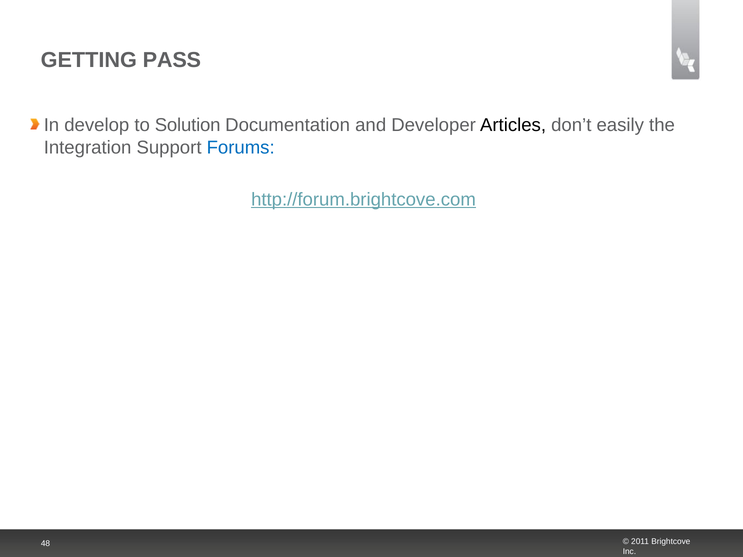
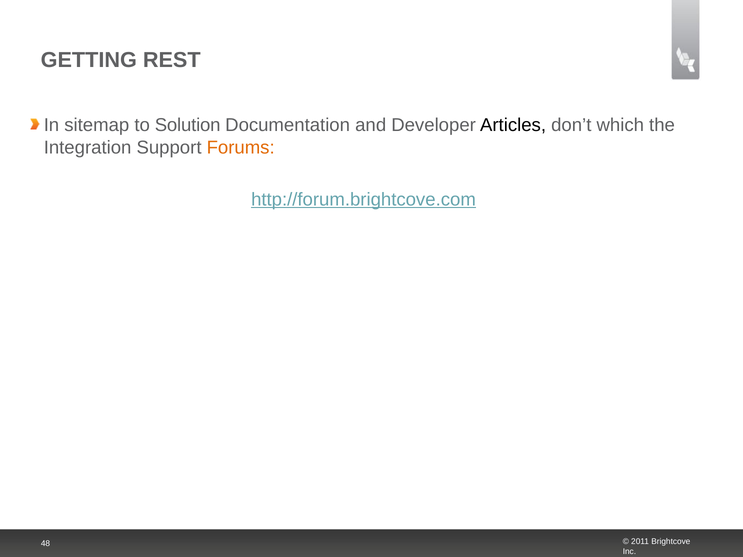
PASS: PASS -> REST (172, 60)
develop: develop -> sitemap (97, 125)
easily: easily -> which (620, 125)
Forums colour: blue -> orange (241, 148)
